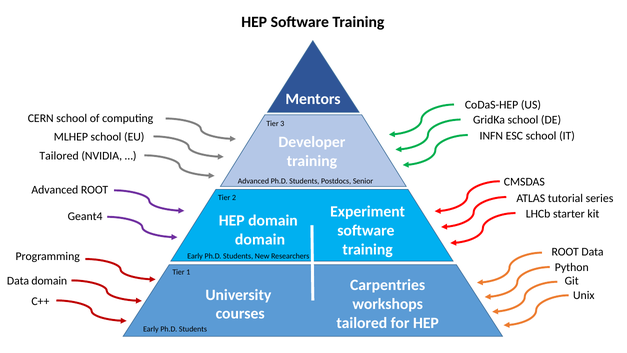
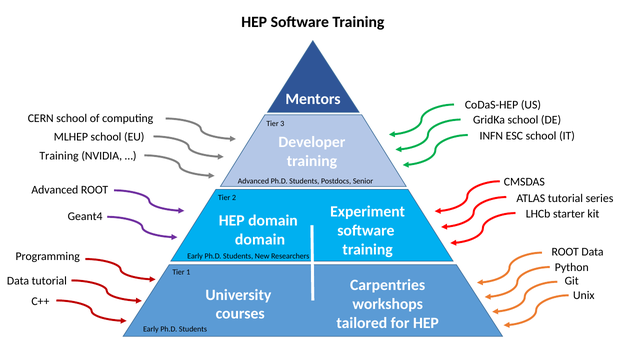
Tailored: Tailored -> Training (59, 156)
Data domain: domain -> tutorial (49, 281)
